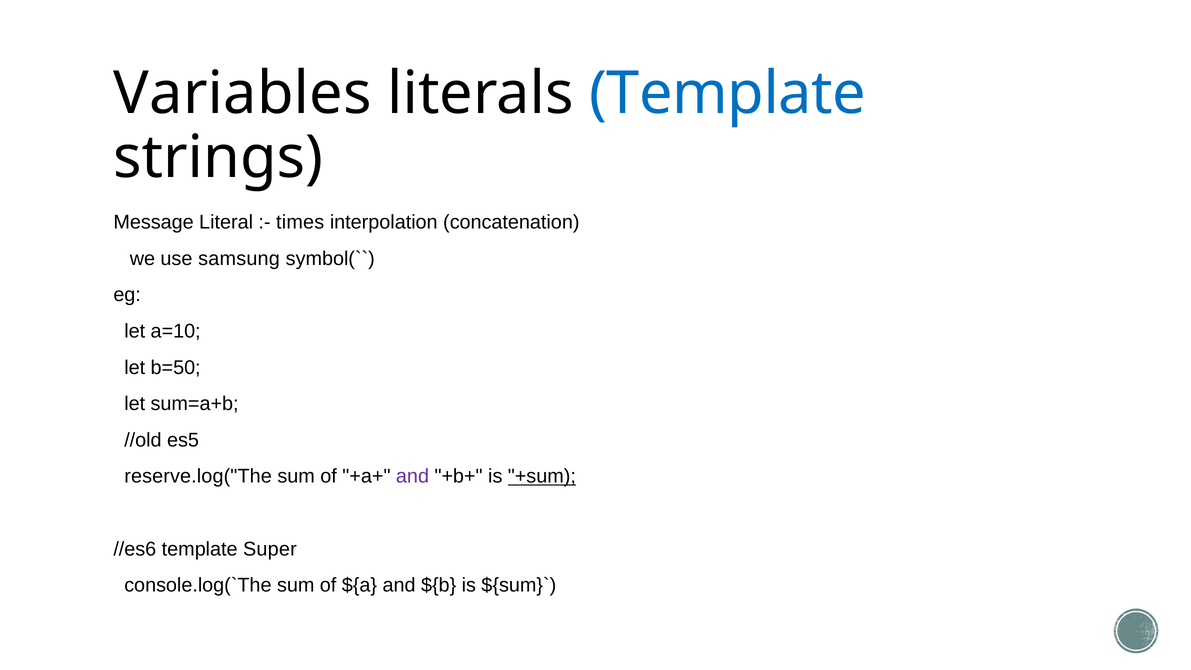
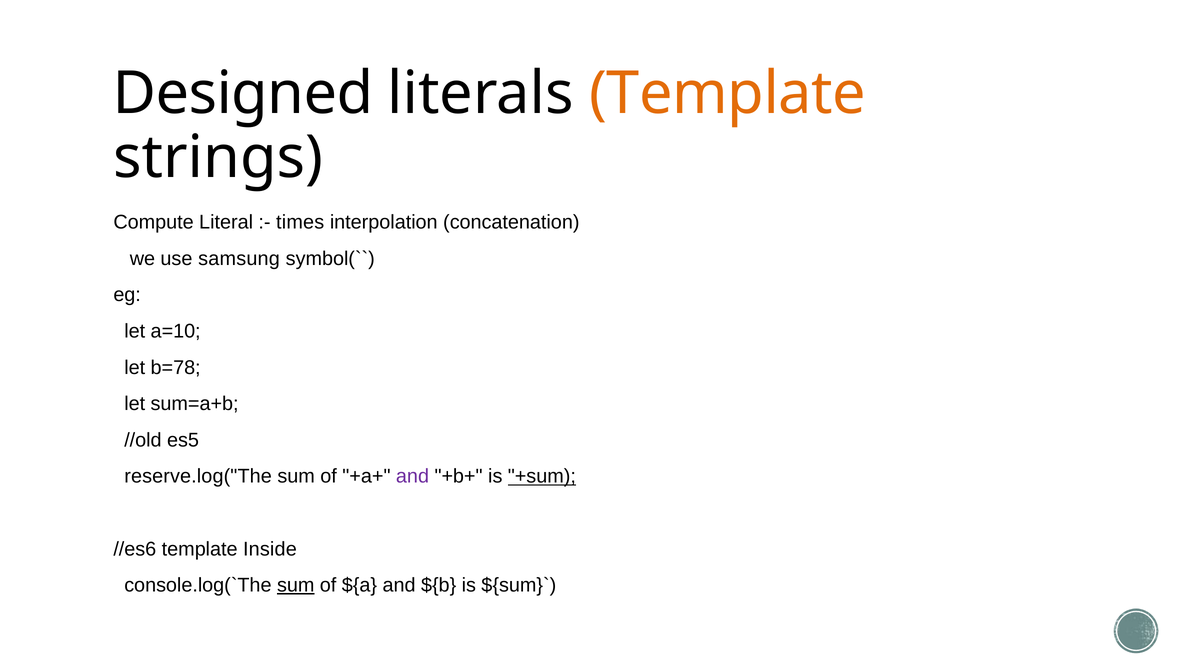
Variables: Variables -> Designed (243, 93)
Template colour: blue -> orange (728, 93)
Message: Message -> Compute (154, 222)
b=50: b=50 -> b=78 (176, 367)
Super: Super -> Inside (270, 549)
sum underline: none -> present (296, 585)
